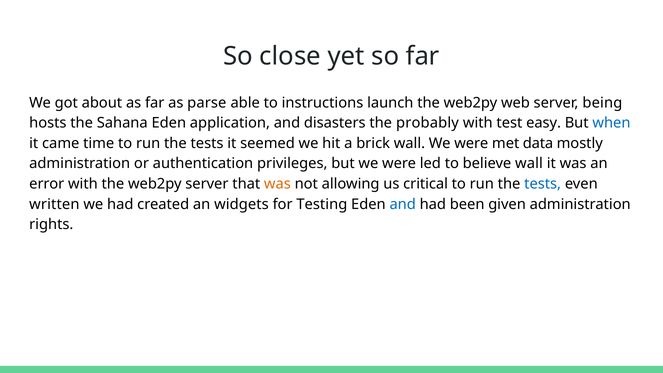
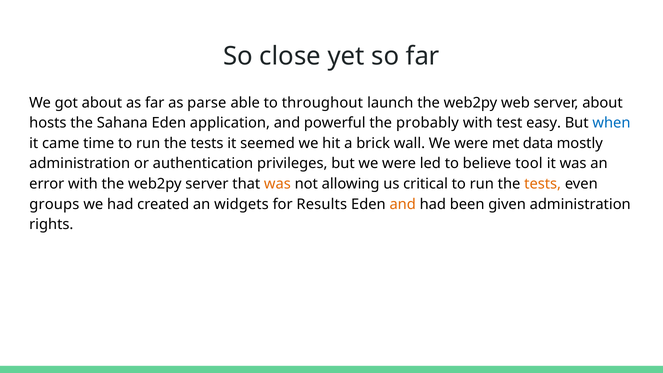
instructions: instructions -> throughout (322, 103)
server being: being -> about (602, 103)
disasters: disasters -> powerful (335, 123)
believe wall: wall -> tool (529, 164)
tests colour: blue -> orange (543, 184)
written: written -> groups (54, 204)
Testing: Testing -> Results (322, 204)
and colour: blue -> orange (403, 204)
